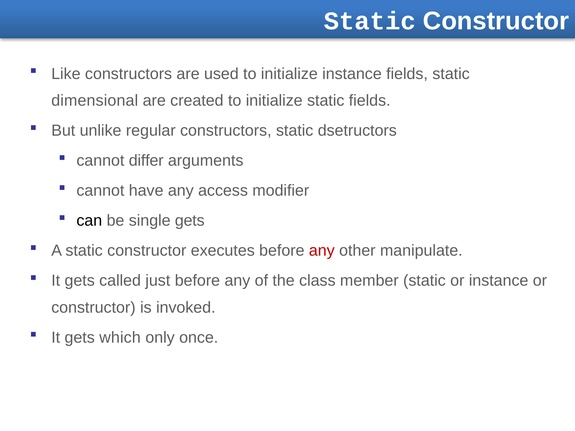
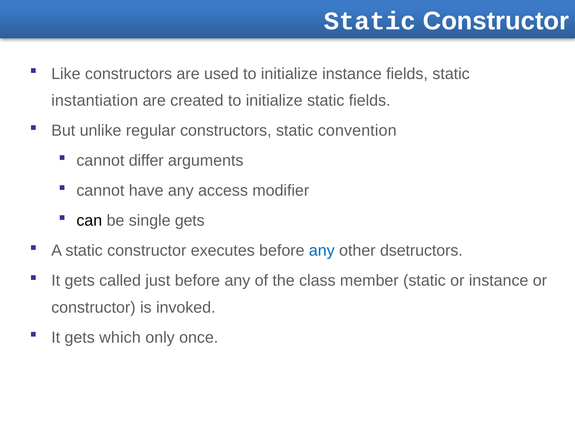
dimensional: dimensional -> instantiation (95, 101)
dsetructors: dsetructors -> convention (357, 131)
any colour: red -> blue (322, 251)
manipulate: manipulate -> dsetructors (421, 251)
